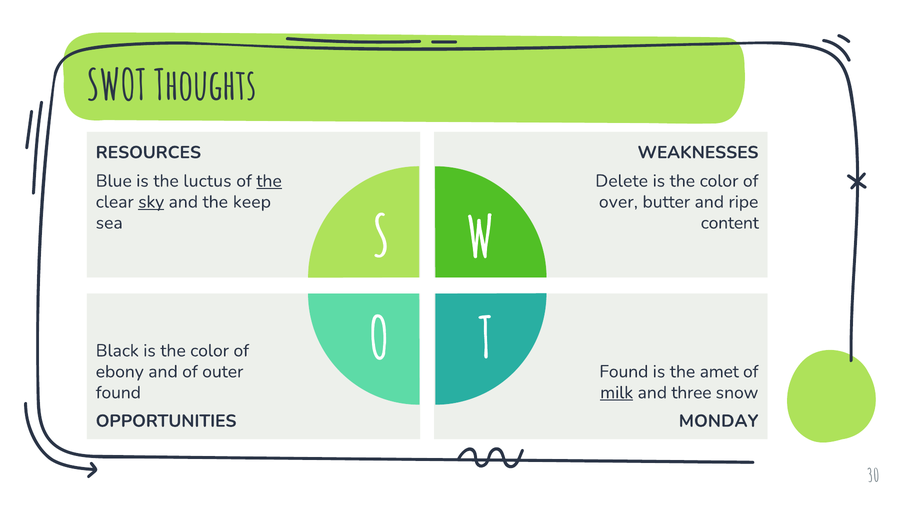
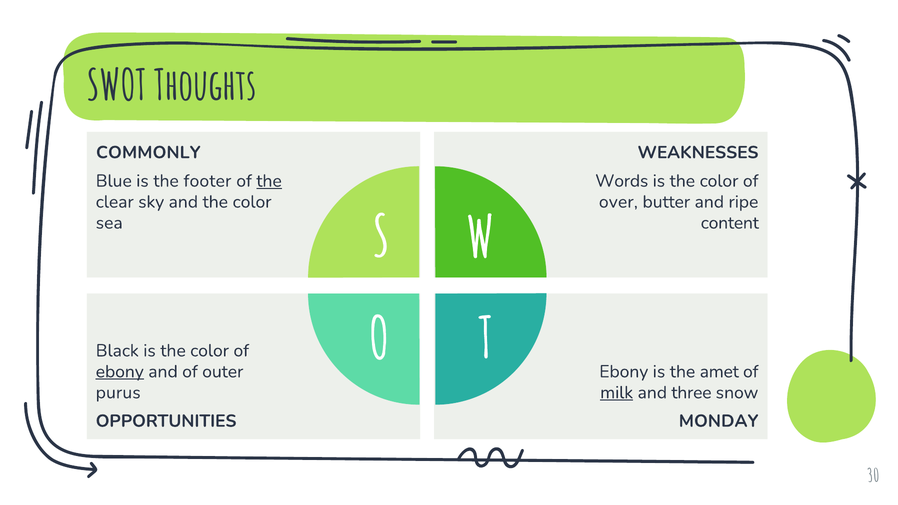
RESOURCES: RESOURCES -> COMMONLY (148, 152)
luctus: luctus -> footer (207, 181)
Delete: Delete -> Words (622, 181)
sky underline: present -> none (151, 202)
and the keep: keep -> color (252, 202)
ebony underline: none -> present (120, 372)
Found: Found -> Ebony (624, 372)
found: found -> purus (118, 393)
